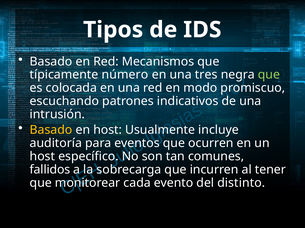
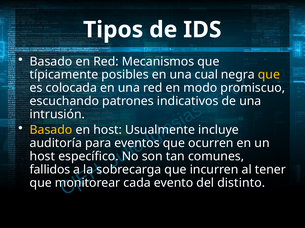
número: número -> posibles (125, 75)
tres: tres -> cual (206, 75)
que colour: light green -> yellow (269, 75)
